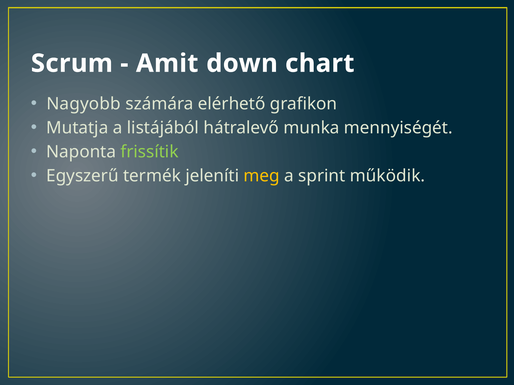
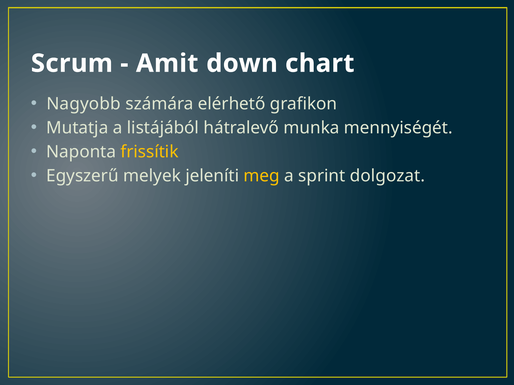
frissítik colour: light green -> yellow (150, 152)
termék: termék -> melyek (152, 176)
működik: működik -> dolgozat (387, 176)
